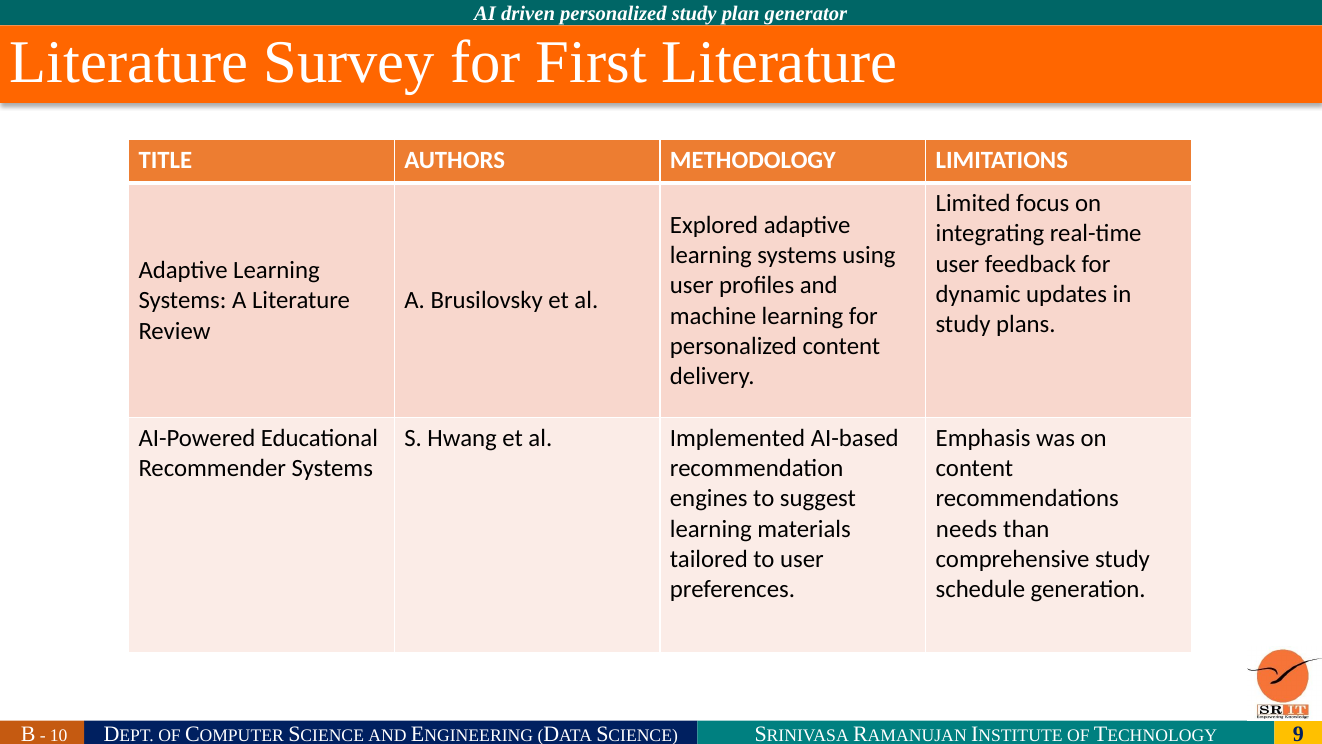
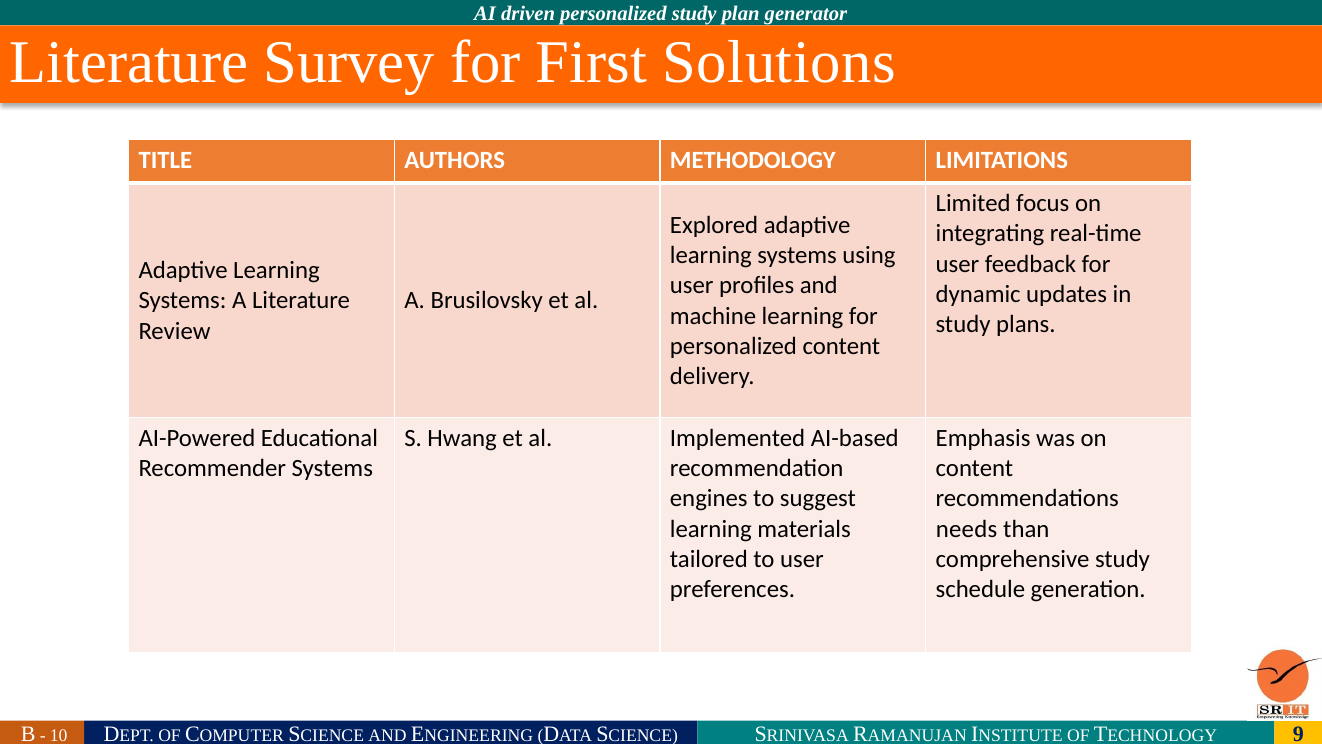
First Literature: Literature -> Solutions (779, 62)
